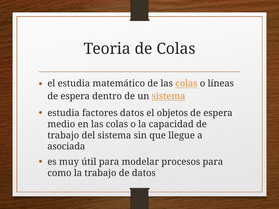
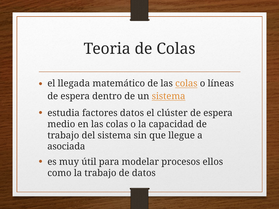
el estudia: estudia -> llegada (74, 84)
objetos: objetos -> clúster (172, 113)
procesos para: para -> ellos (213, 162)
